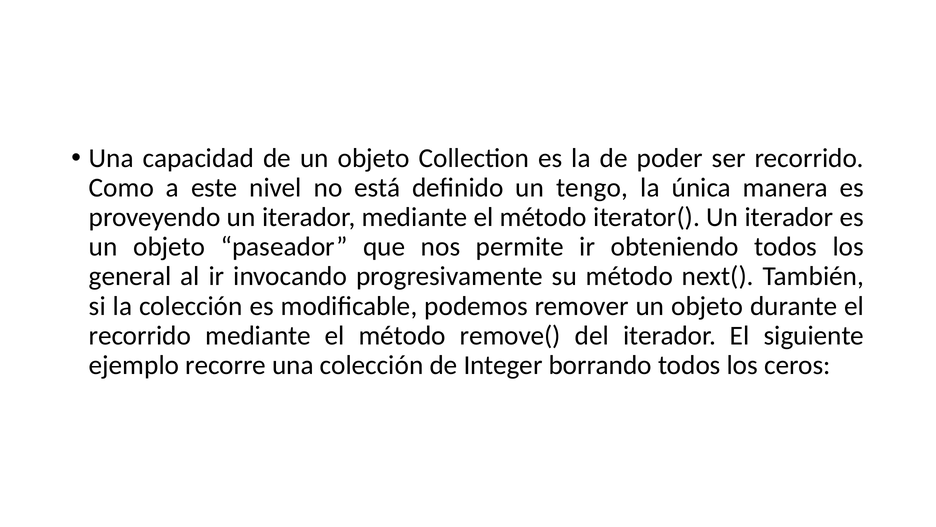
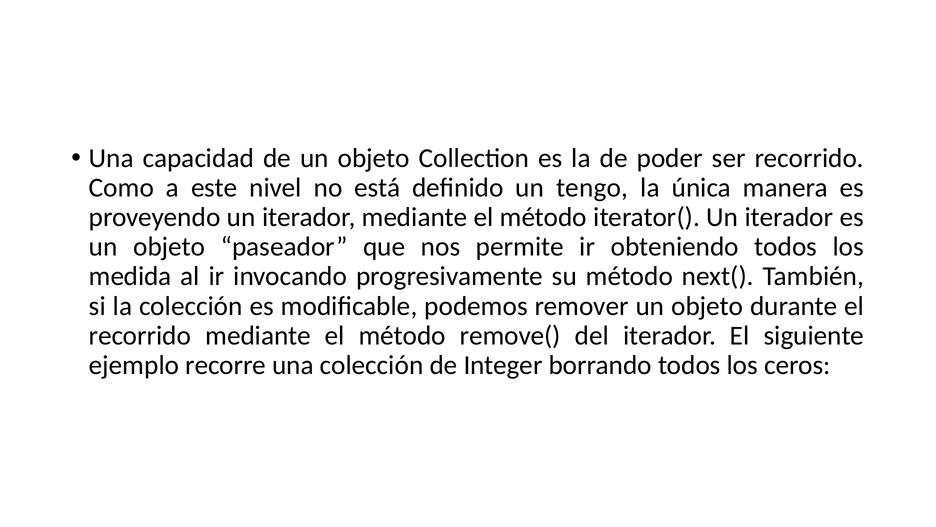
general: general -> medida (130, 276)
